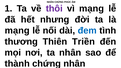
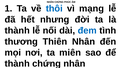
thôi colour: purple -> blue (54, 8)
mạng: mạng -> thành (17, 31)
Thiên Triền: Triền -> Nhân (84, 42)
ta nhân: nhân -> miên (70, 53)
